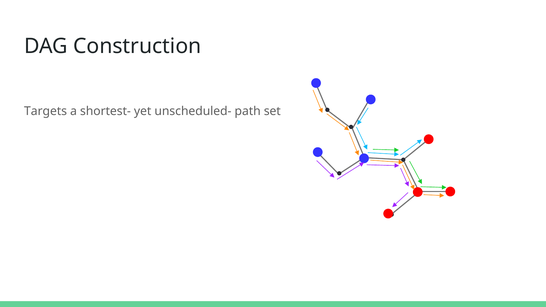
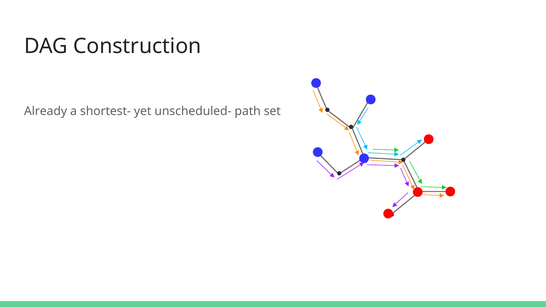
Targets: Targets -> Already (46, 111)
